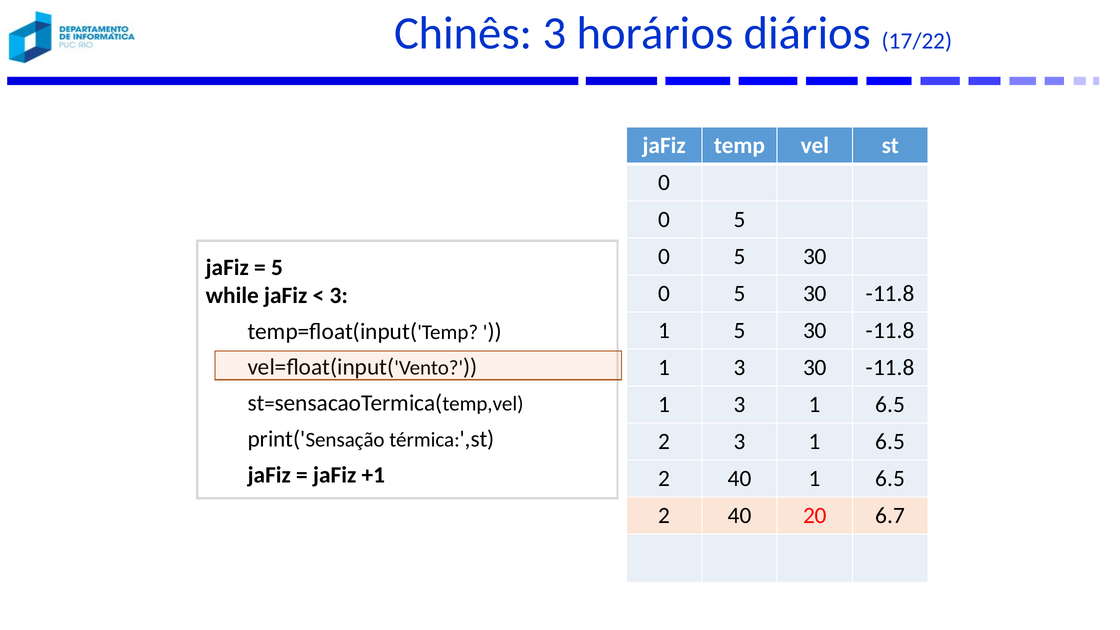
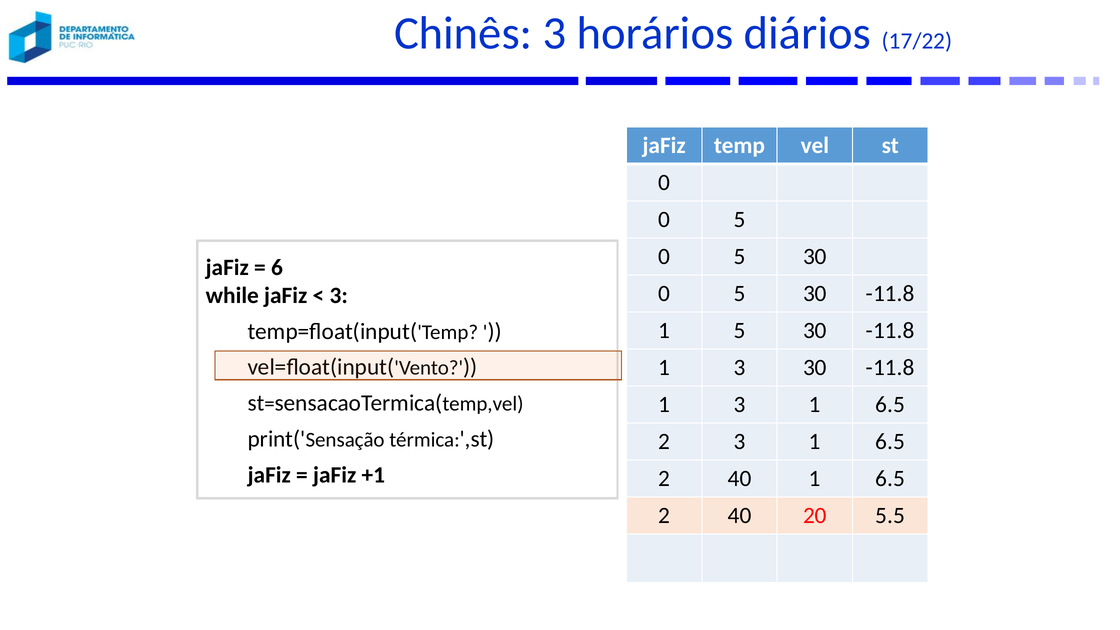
5: 5 -> 6 (277, 267)
6.7: 6.7 -> 5.5 (890, 516)
